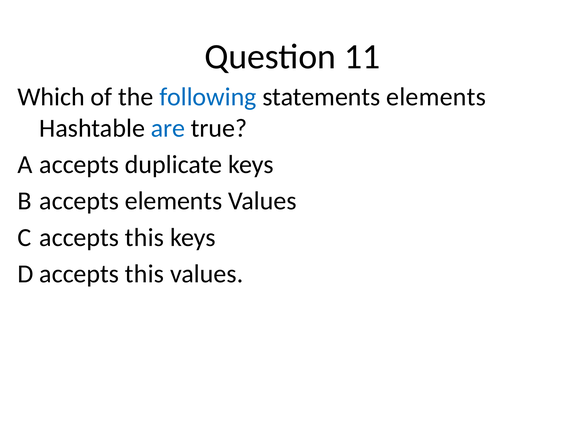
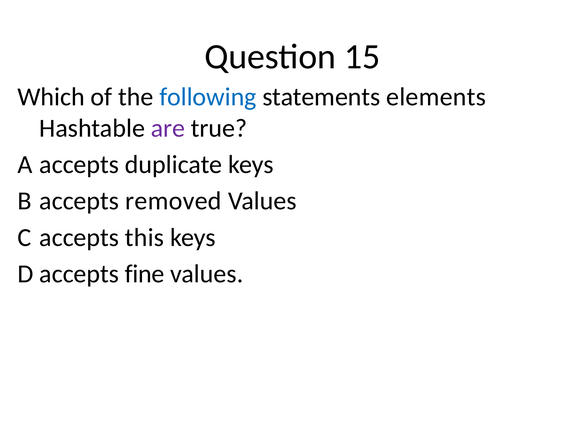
11: 11 -> 15 (362, 57)
are colour: blue -> purple (168, 128)
accepts elements: elements -> removed (173, 201)
this: this -> fine (145, 274)
